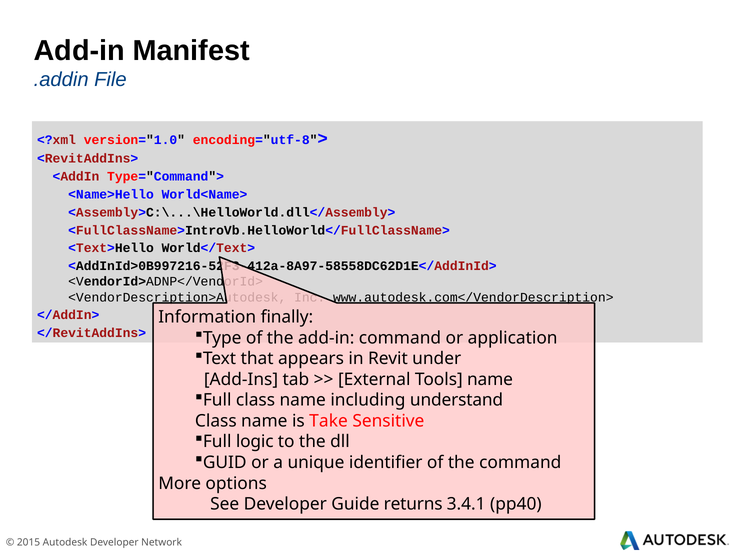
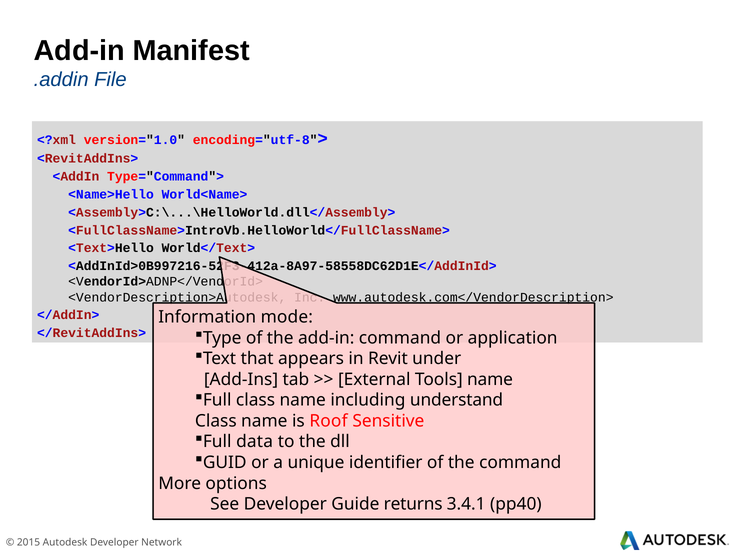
finally: finally -> mode (287, 317)
Take: Take -> Roof (329, 421)
logic: logic -> data (255, 442)
